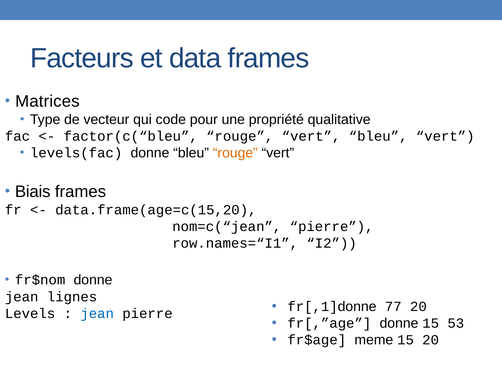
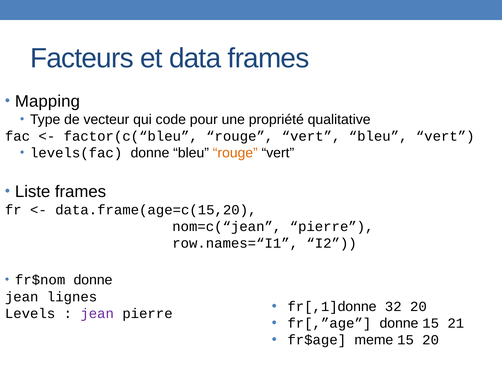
Matrices: Matrices -> Mapping (47, 102)
Biais: Biais -> Liste (33, 192)
77: 77 -> 32 (393, 307)
jean colour: blue -> purple (97, 314)
53: 53 -> 21 (456, 324)
